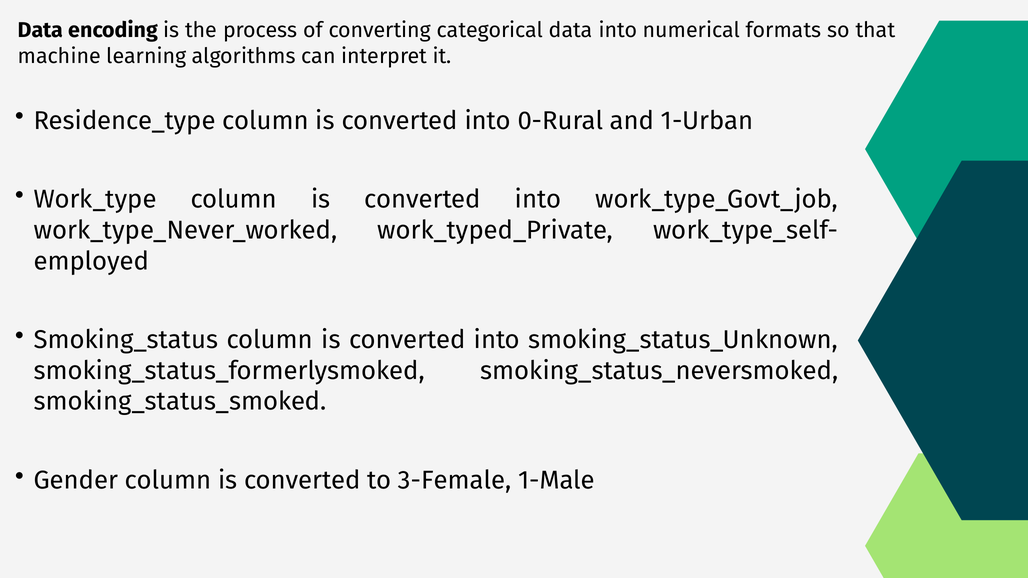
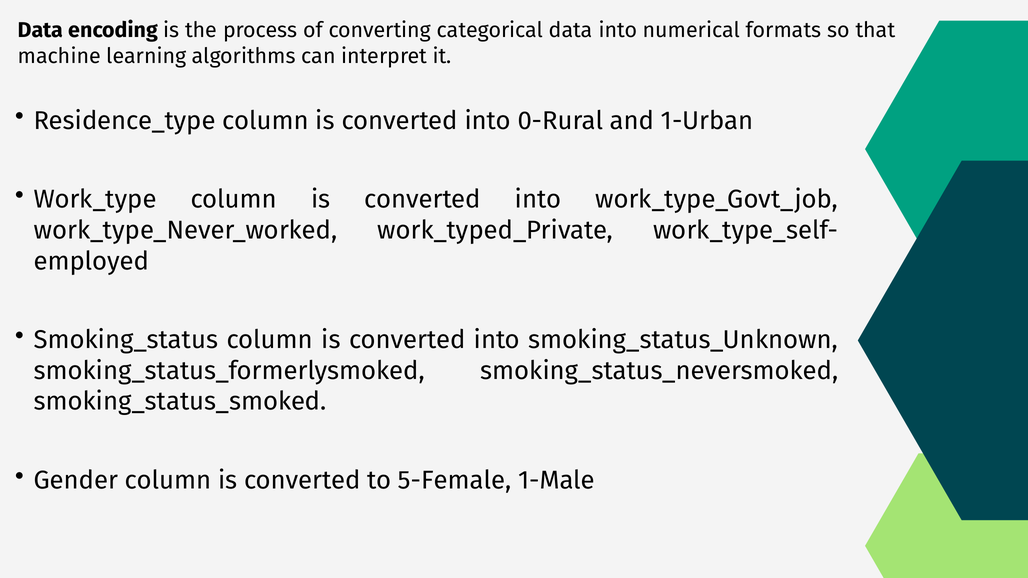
3-Female: 3-Female -> 5-Female (455, 480)
